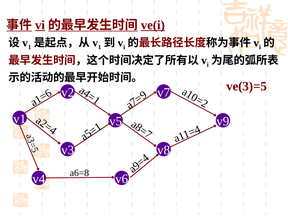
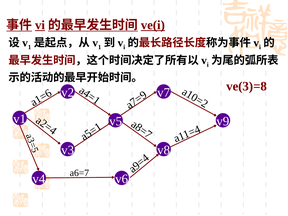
ve(3)=5: ve(3)=5 -> ve(3)=8 (247, 86)
a6=8: a6=8 -> a6=7 (79, 173)
